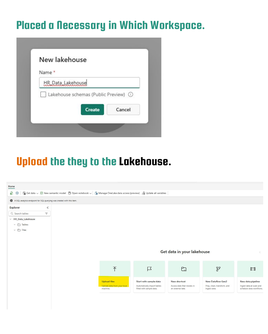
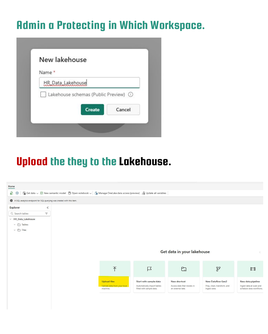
Placed: Placed -> Admin (31, 25)
Necessary: Necessary -> Protecting (81, 25)
Upload colour: orange -> red (32, 162)
